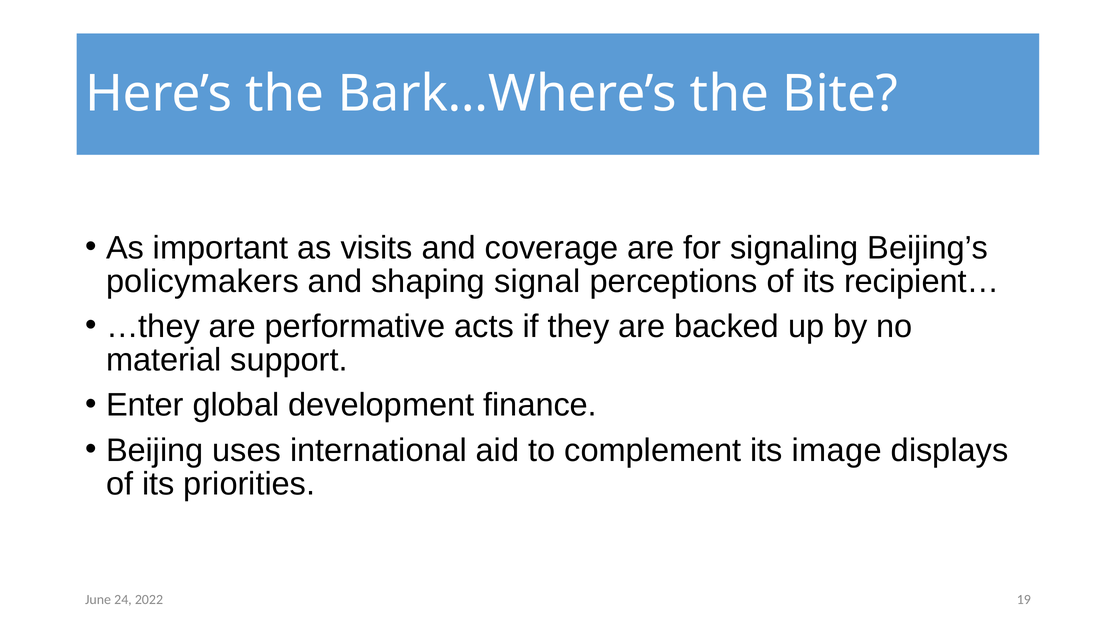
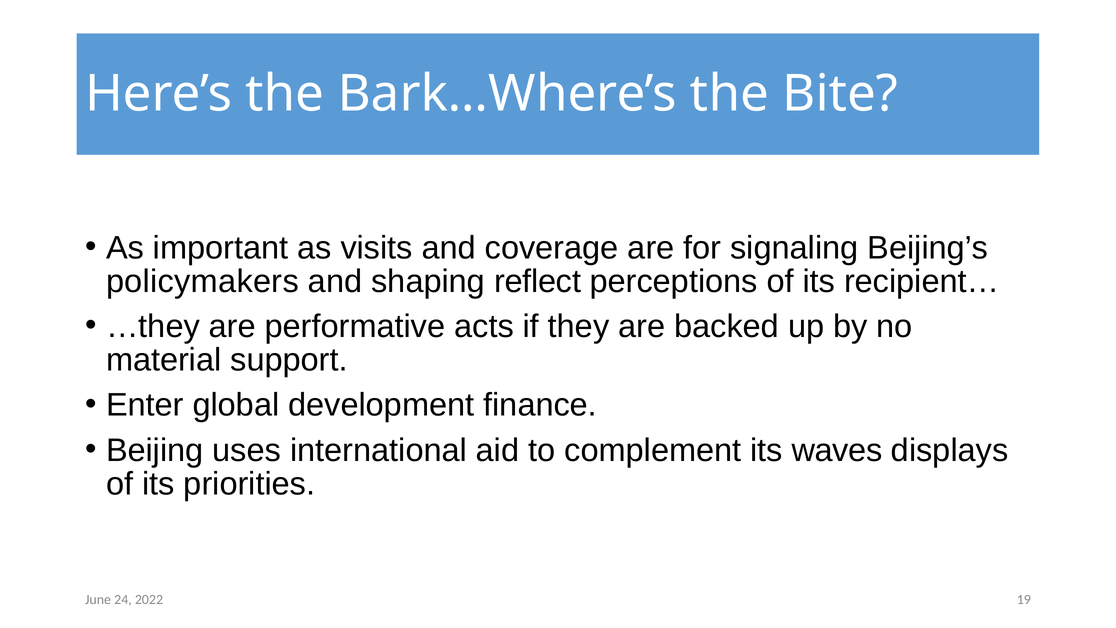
signal: signal -> reflect (538, 281)
image: image -> waves (837, 450)
